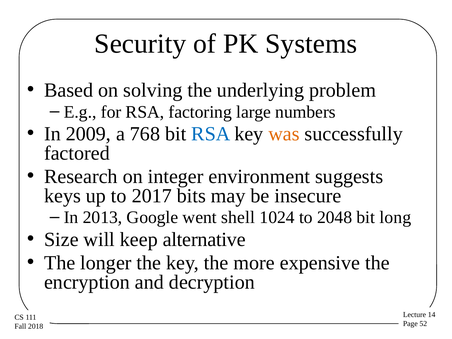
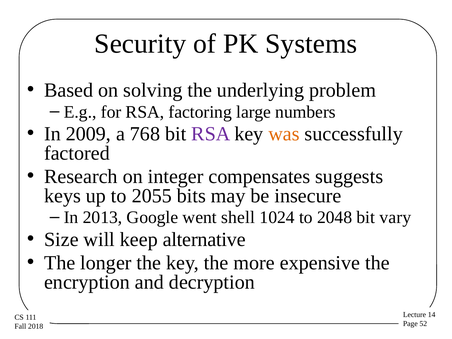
RSA colour: blue -> purple (211, 134)
environment: environment -> compensates (259, 176)
2017: 2017 -> 2055 (152, 196)
long: long -> vary (395, 217)
